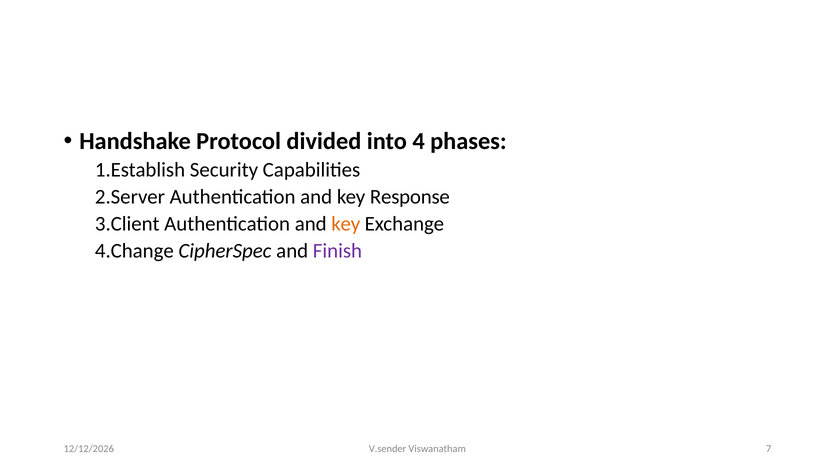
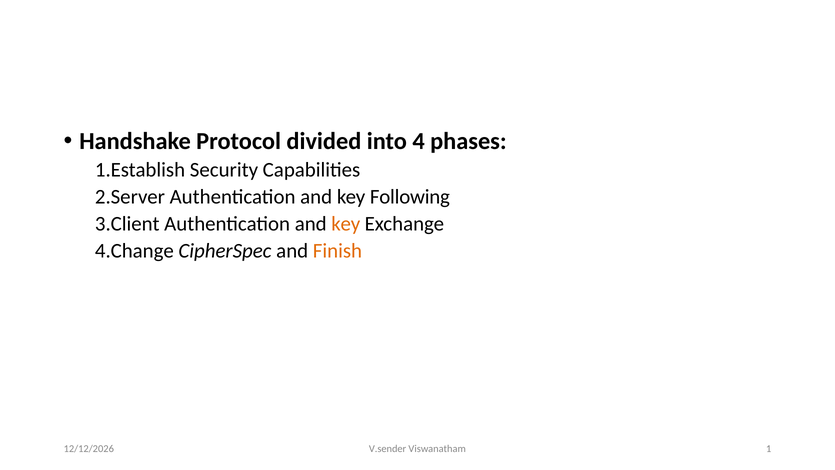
Response: Response -> Following (410, 197)
Finish colour: purple -> orange (337, 251)
7: 7 -> 1 (769, 448)
